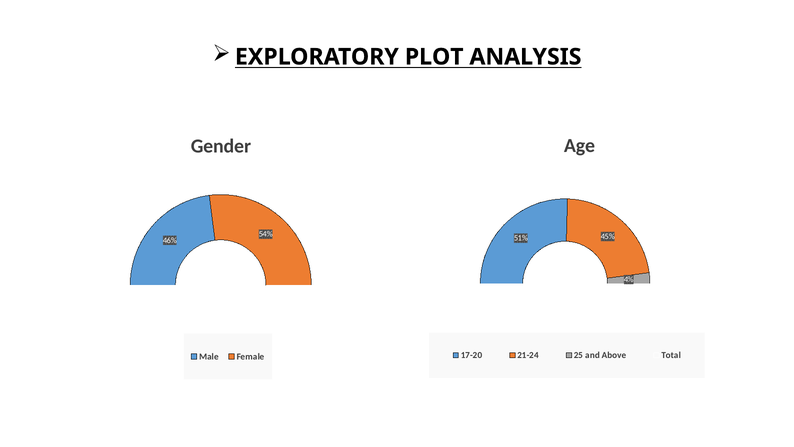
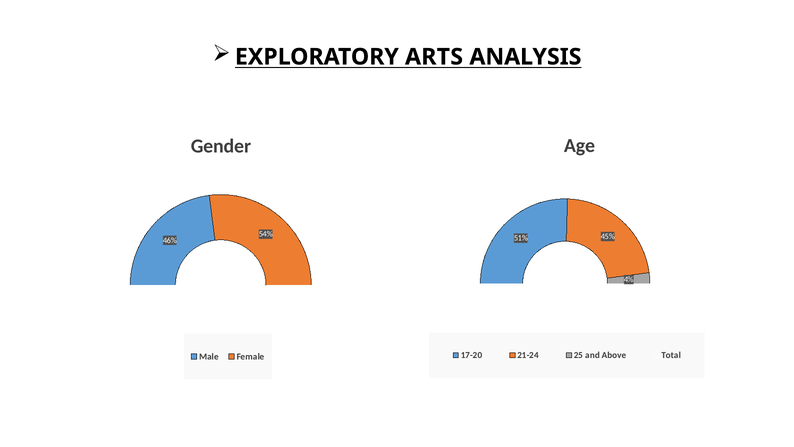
PLOT: PLOT -> ARTS (434, 57)
